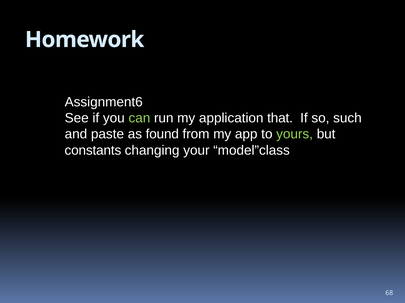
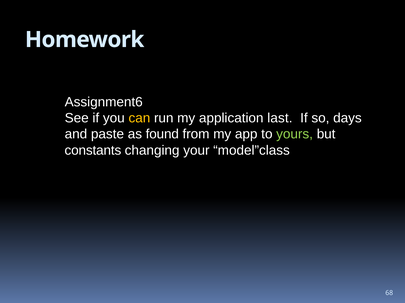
can colour: light green -> yellow (139, 118)
that: that -> last (280, 118)
such: such -> days (347, 118)
